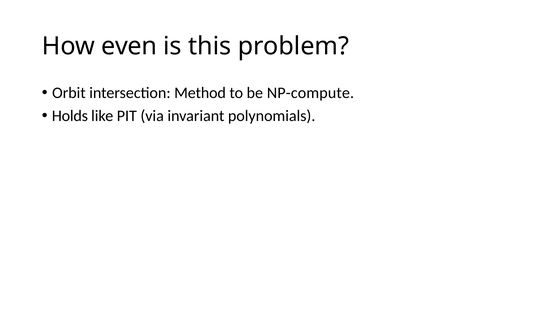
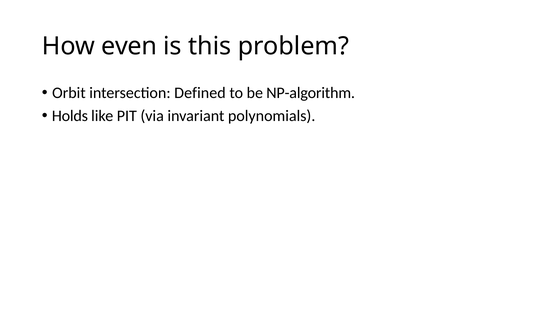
Method: Method -> Defined (200, 93)
NP-compute: NP-compute -> NP-algorithm (311, 93)
